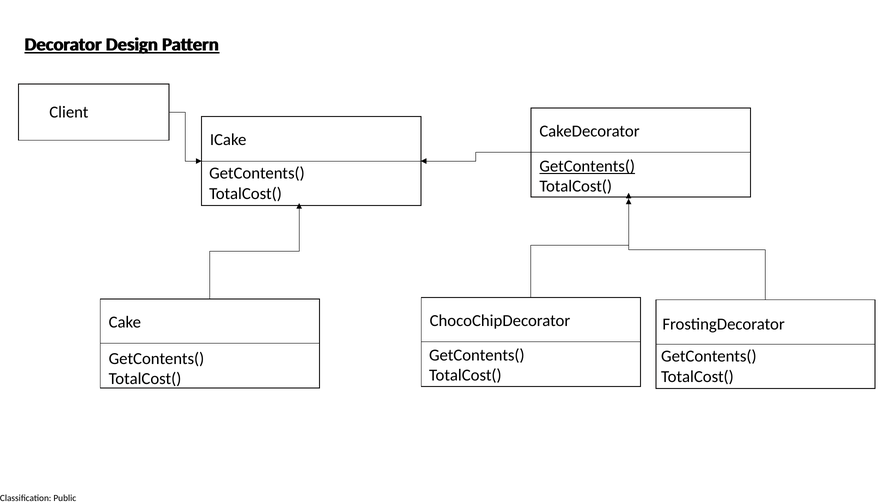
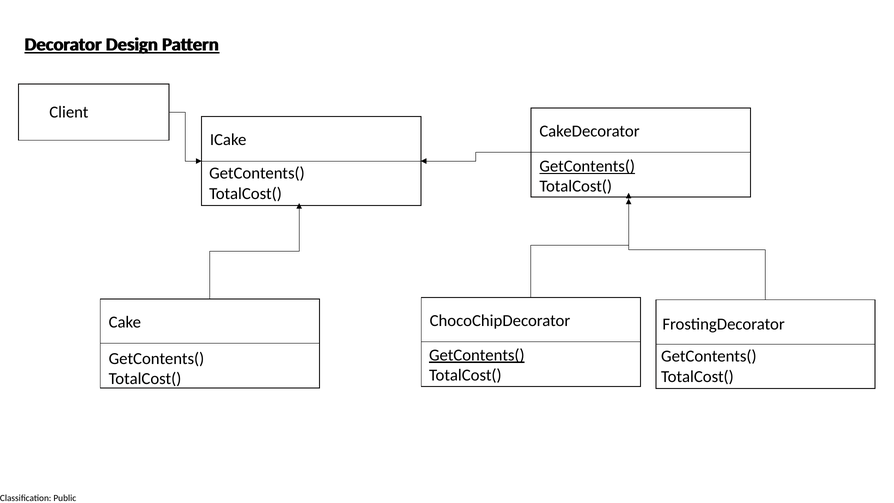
GetContents( underline: none -> present (477, 355)
